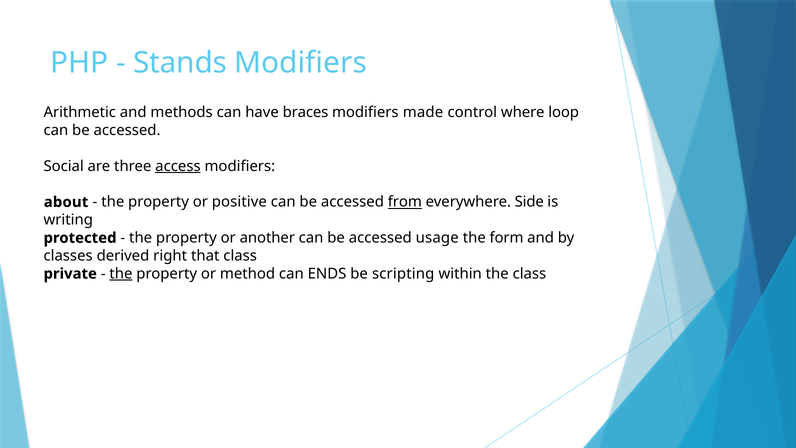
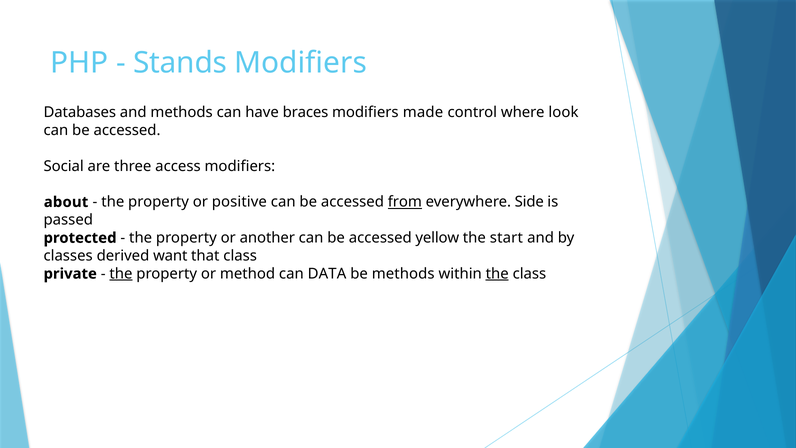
Arithmetic: Arithmetic -> Databases (80, 112)
loop: loop -> look (564, 112)
access underline: present -> none (178, 166)
writing: writing -> passed (68, 220)
usage: usage -> yellow (437, 238)
form: form -> start (506, 238)
right: right -> want (170, 256)
ENDS: ENDS -> DATA (327, 274)
be scripting: scripting -> methods (403, 274)
the underline: none -> present (497, 274)
